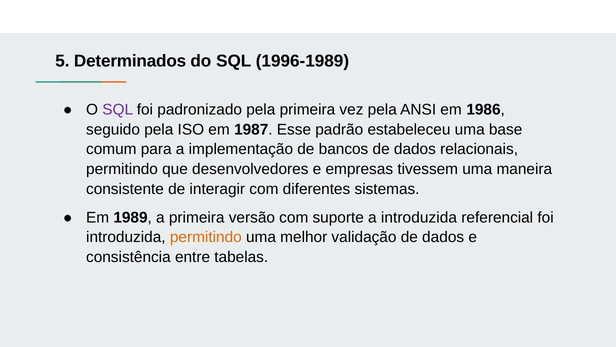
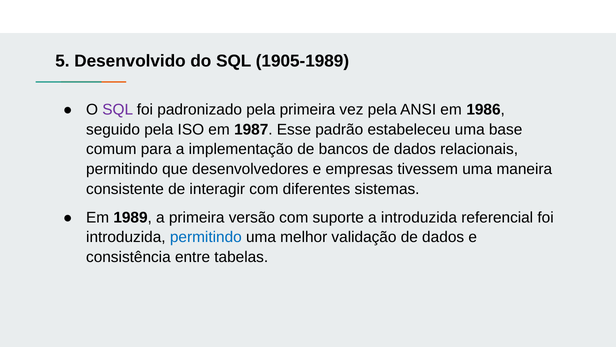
Determinados: Determinados -> Desenvolvido (130, 61)
1996-1989: 1996-1989 -> 1905-1989 (302, 61)
permitindo colour: orange -> blue (206, 237)
